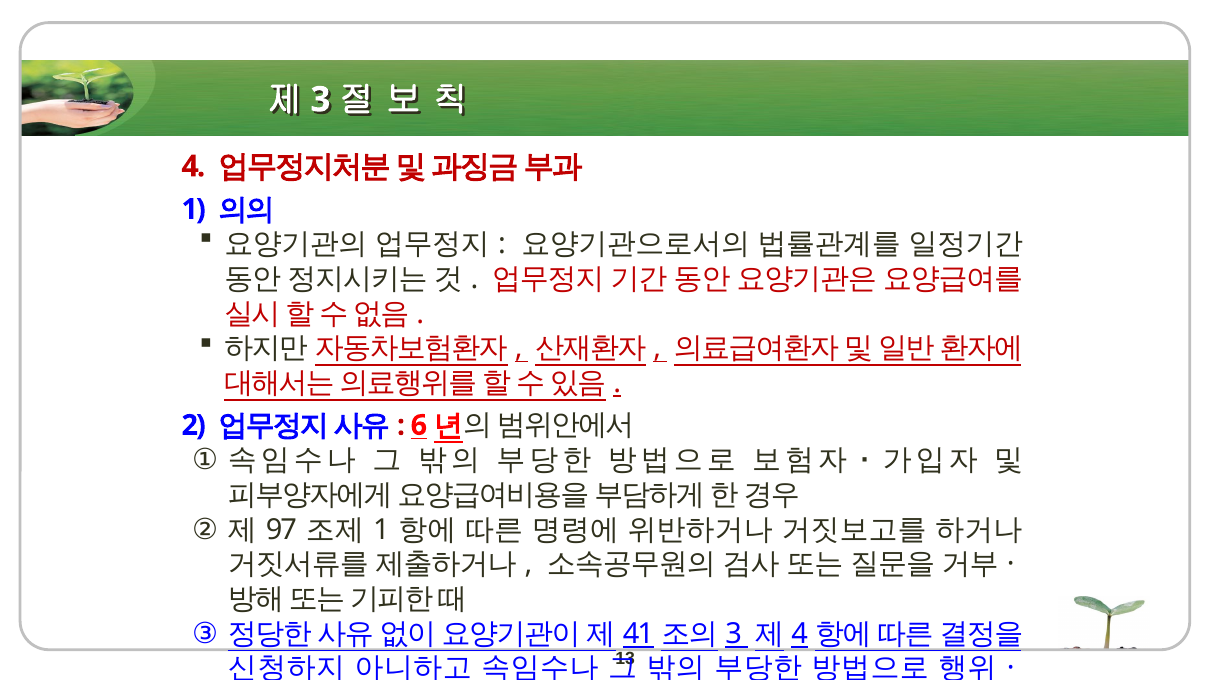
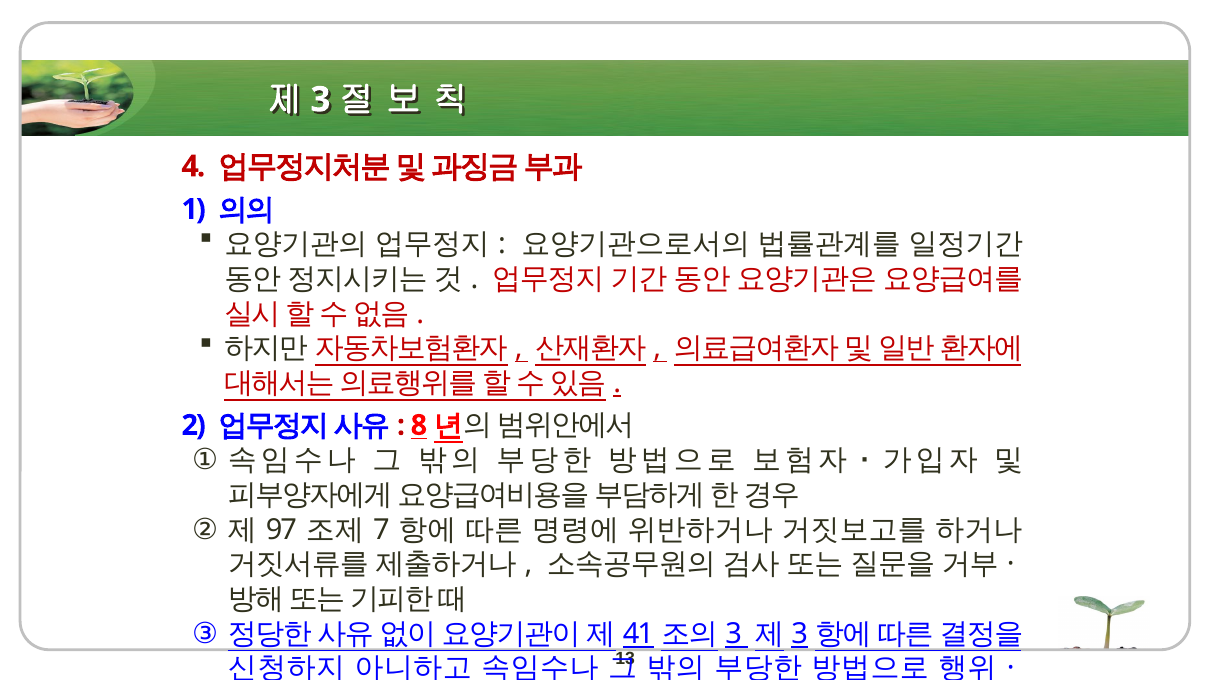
6: 6 -> 8 (419, 426)
1: 1 -> 7 (381, 530)
4: 4 -> 3 (800, 634)
